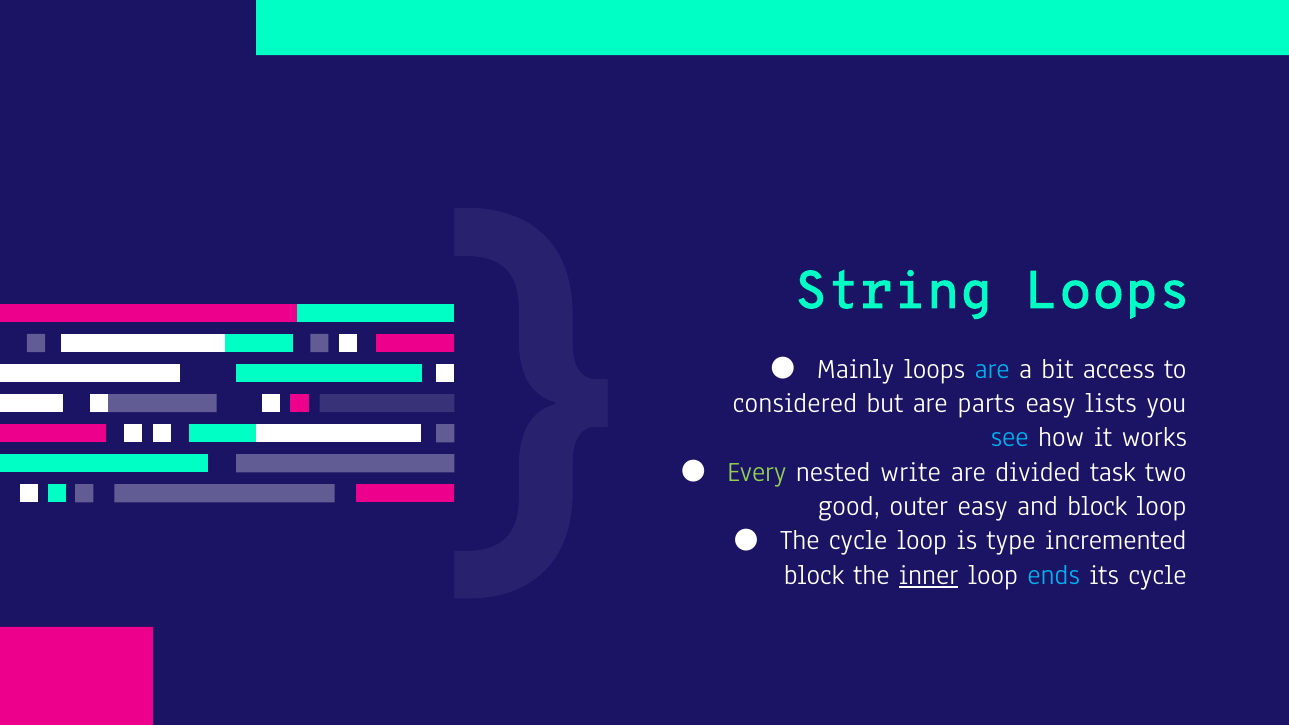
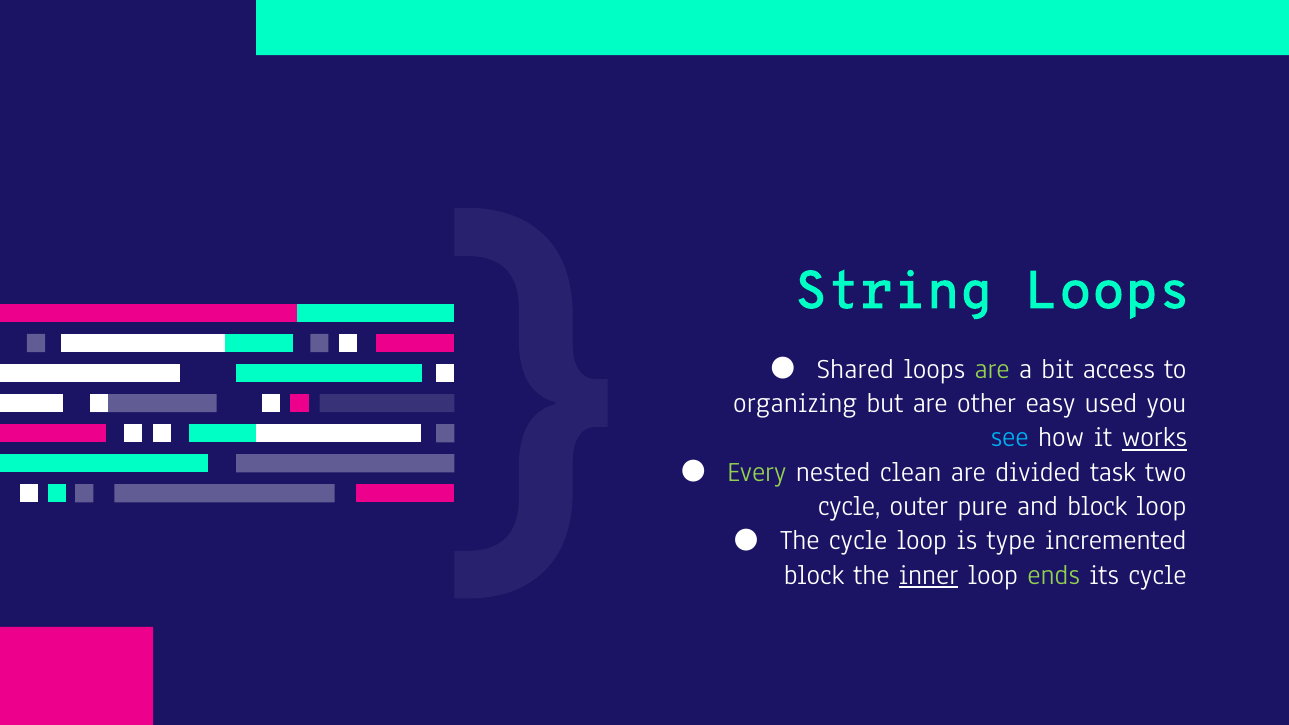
Mainly: Mainly -> Shared (855, 369)
are colour: light blue -> light green (992, 369)
considered: considered -> organizing (795, 403)
parts: parts -> other (987, 403)
lists: lists -> used (1111, 403)
works underline: none -> present (1154, 437)
write: write -> clean (911, 472)
good: good -> cycle (849, 506)
outer easy: easy -> pure (983, 506)
ends colour: light blue -> light green (1054, 575)
